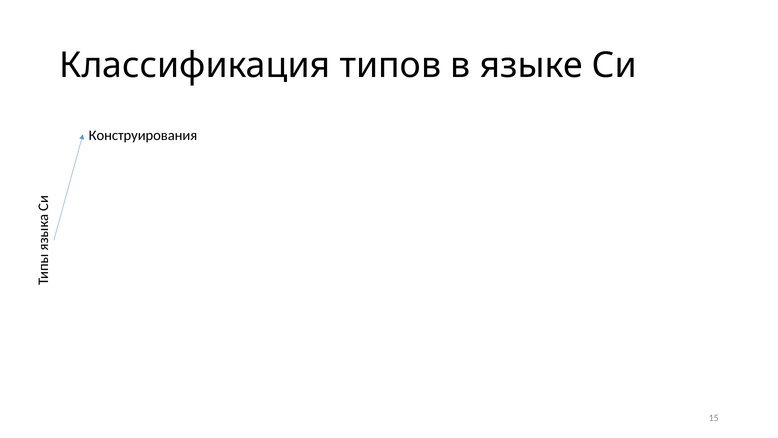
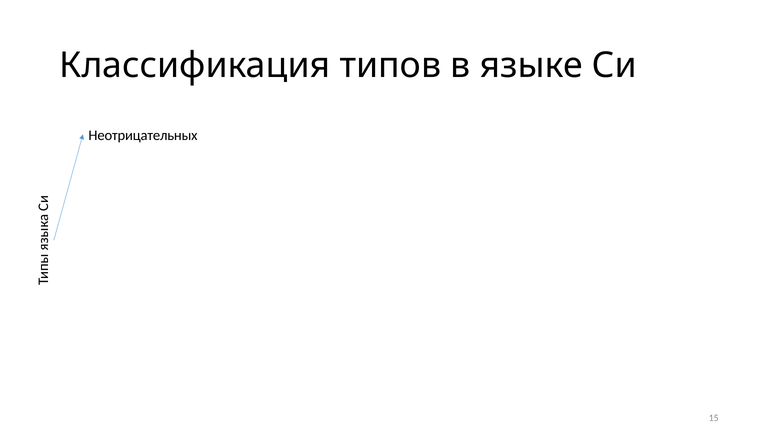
Конструирования: Конструирования -> Неотрицательных (143, 135)
